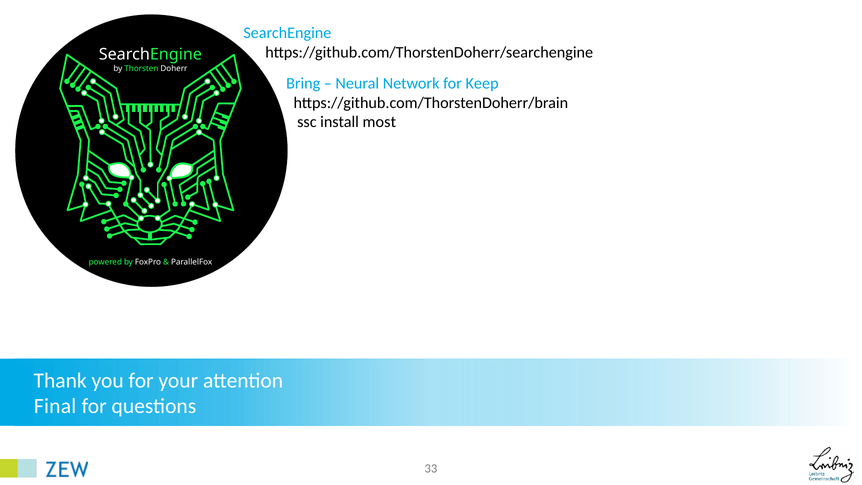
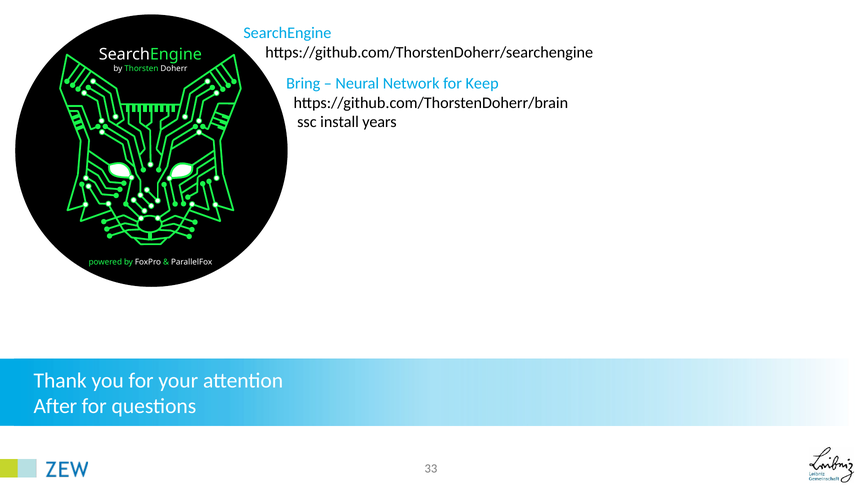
most: most -> years (379, 122)
Final: Final -> After (55, 406)
